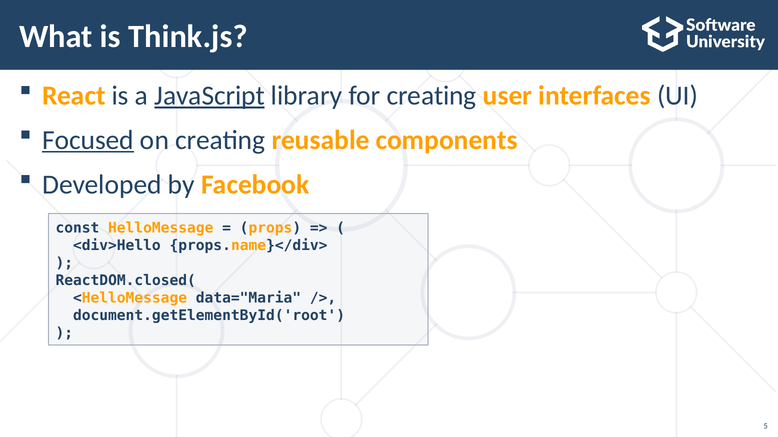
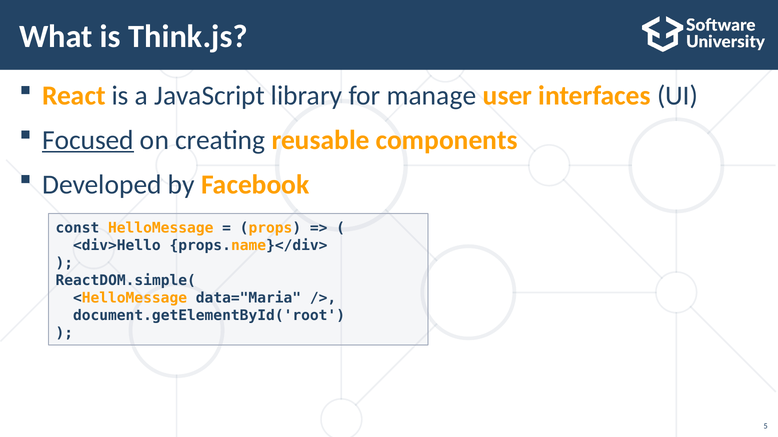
JavaScript underline: present -> none (210, 96)
for creating: creating -> manage (431, 96)
ReactDOM.closed(: ReactDOM.closed( -> ReactDOM.simple( (126, 281)
